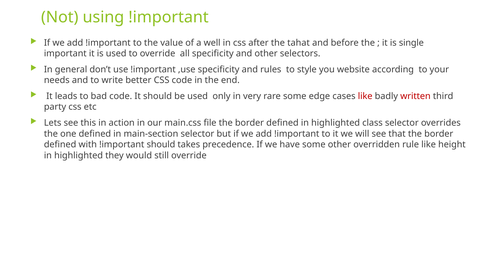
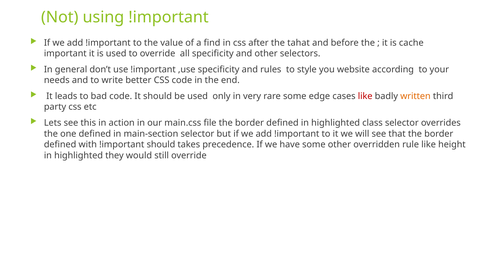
well: well -> find (212, 43)
single: single -> cache (411, 43)
written colour: red -> orange (415, 96)
